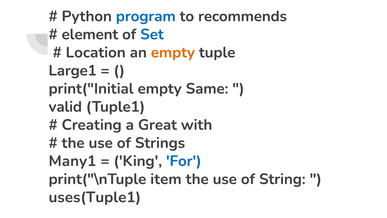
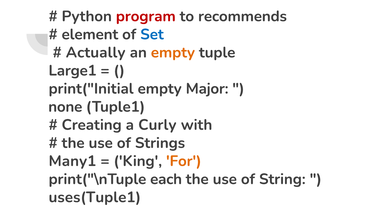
program colour: blue -> red (146, 16)
Location: Location -> Actually (96, 52)
Same: Same -> Major (207, 88)
valid: valid -> none (65, 107)
Great: Great -> Curly (157, 125)
For colour: blue -> orange (184, 161)
item: item -> each (166, 179)
